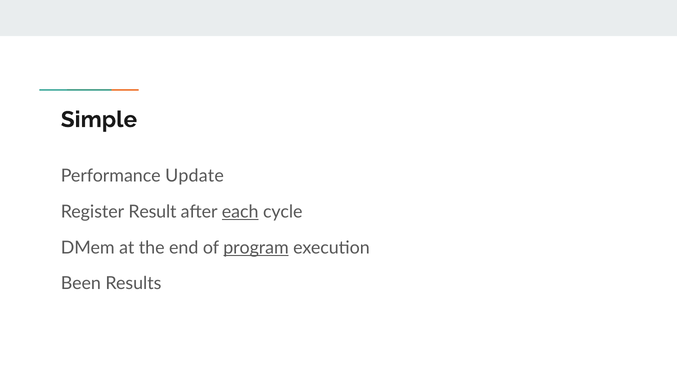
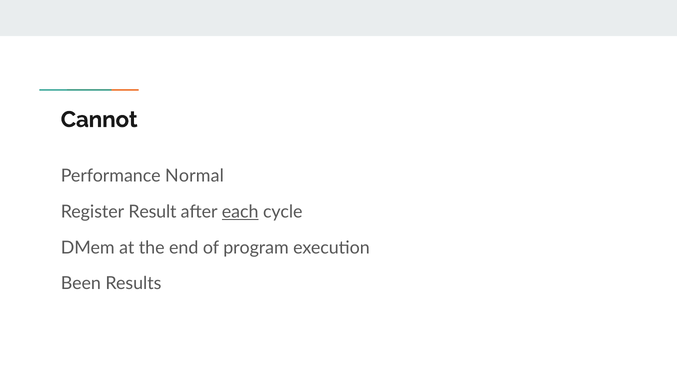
Simple: Simple -> Cannot (99, 120)
Update: Update -> Normal (195, 176)
program underline: present -> none (256, 248)
